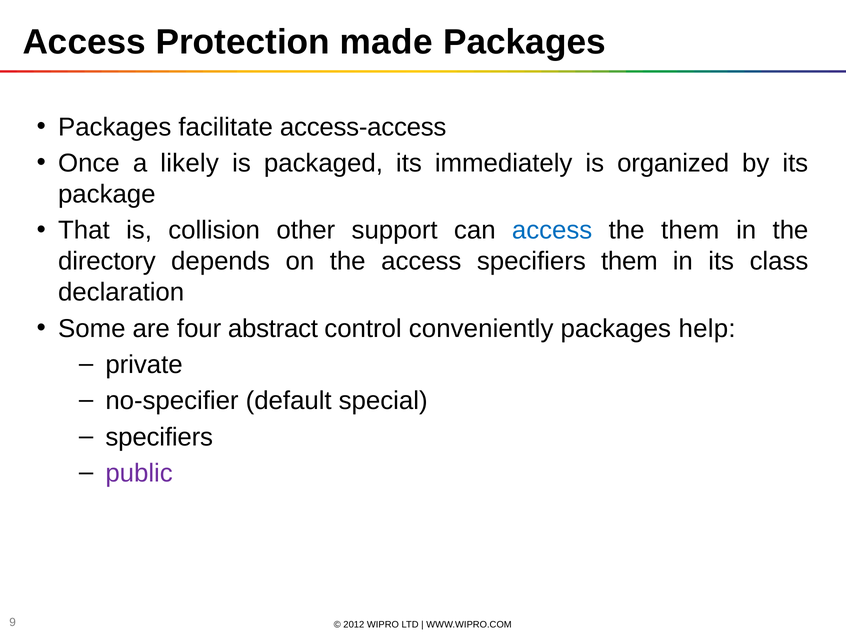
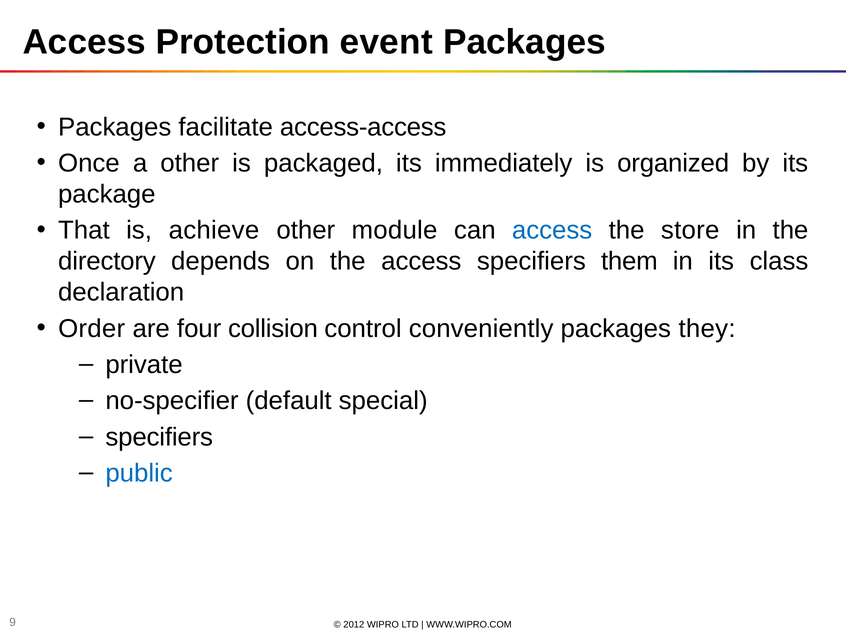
made: made -> event (386, 42)
a likely: likely -> other (190, 163)
collision: collision -> achieve (214, 231)
support: support -> module (395, 231)
the them: them -> store (690, 231)
Some: Some -> Order (92, 329)
abstract: abstract -> collision (273, 329)
help: help -> they (707, 329)
public colour: purple -> blue (139, 474)
